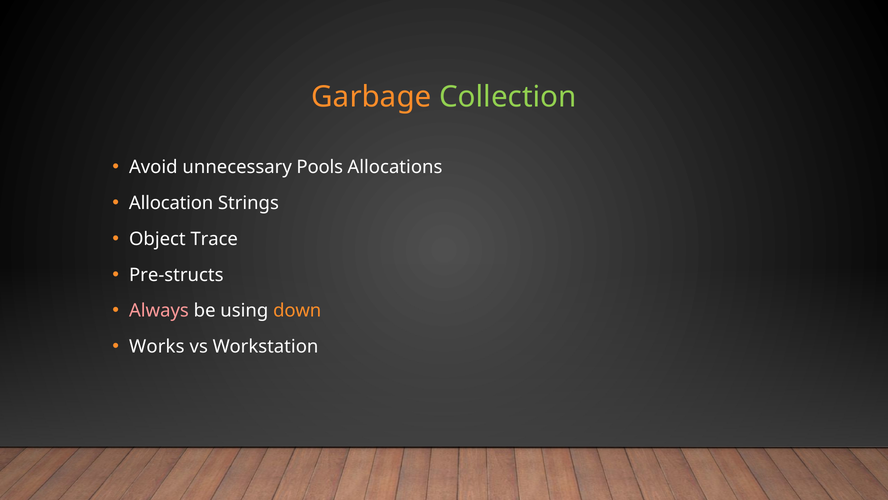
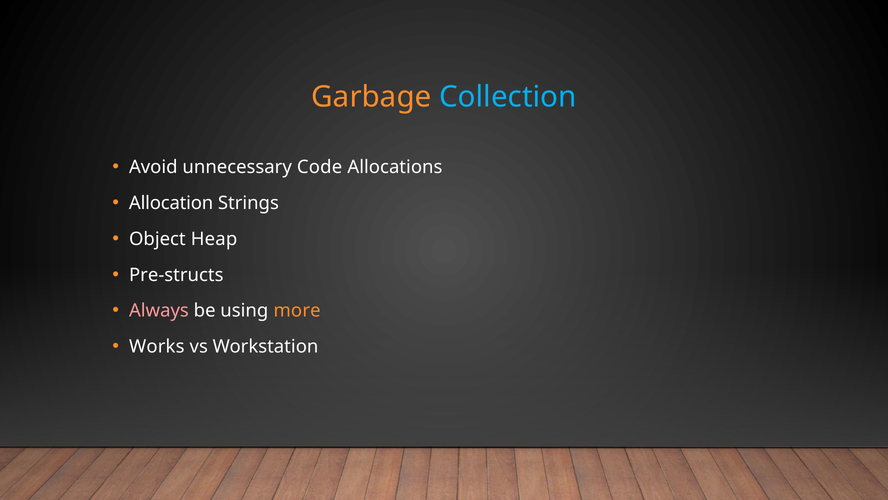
Collection colour: light green -> light blue (508, 97)
Pools: Pools -> Code (320, 167)
Trace: Trace -> Heap (214, 239)
down: down -> more (297, 311)
